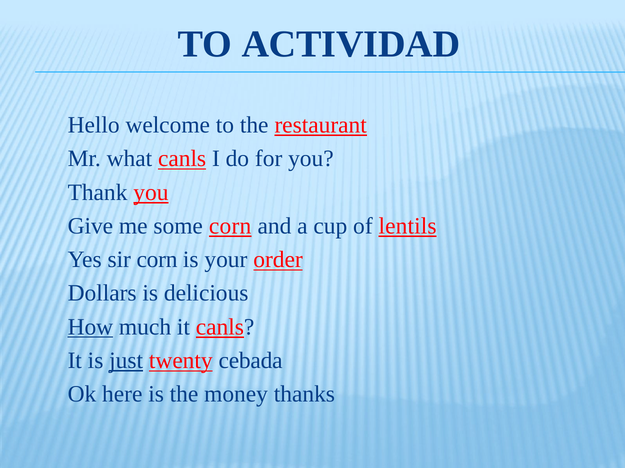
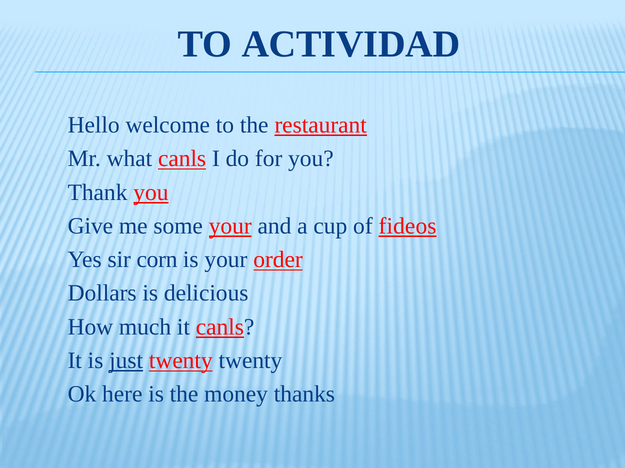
some corn: corn -> your (230, 226)
lentils: lentils -> fideos (408, 226)
How underline: present -> none (90, 327)
twenty cebada: cebada -> twenty (250, 361)
